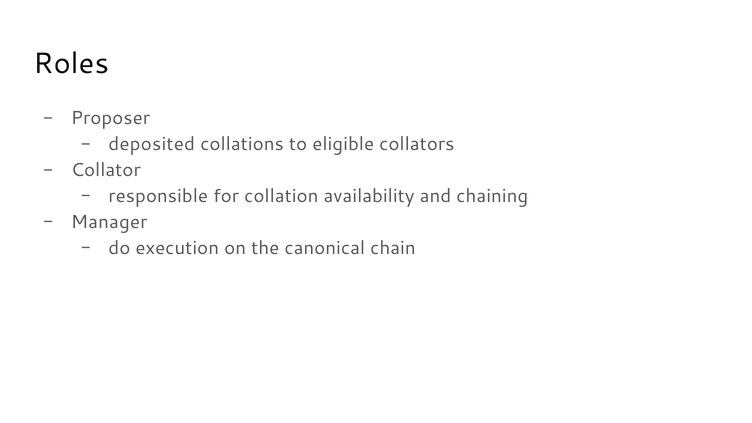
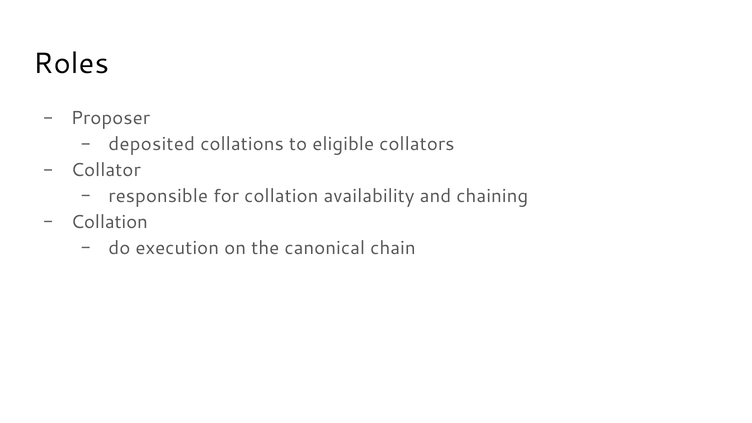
Manager: Manager -> Collation (109, 222)
